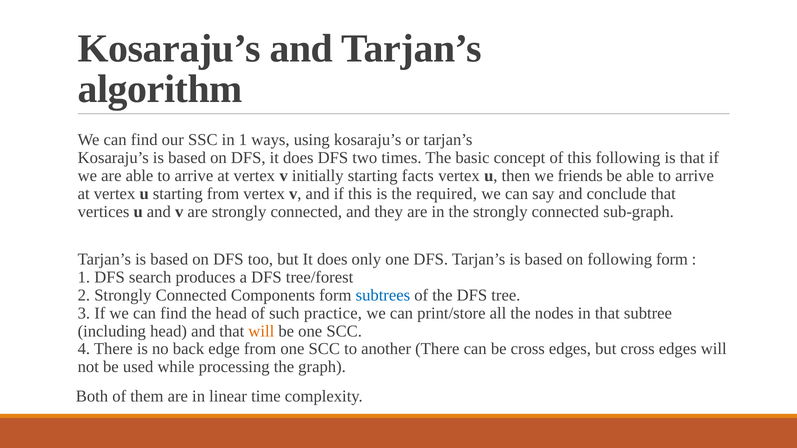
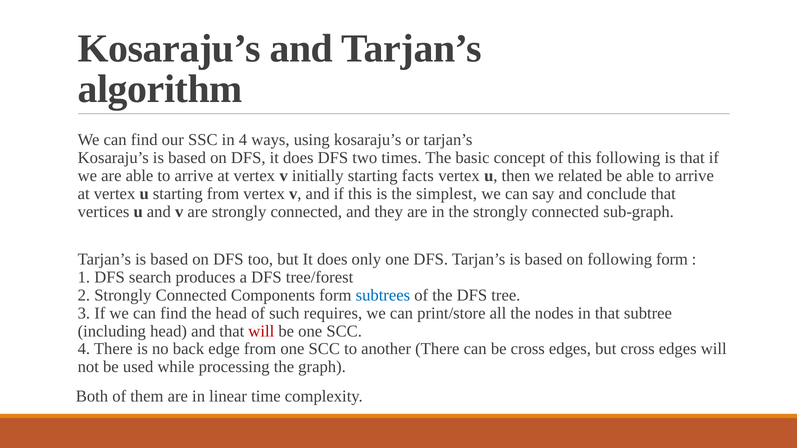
in 1: 1 -> 4 (243, 140)
friends: friends -> related (580, 176)
required: required -> simplest (447, 194)
practice: practice -> requires (333, 313)
will colour: orange -> red (261, 331)
